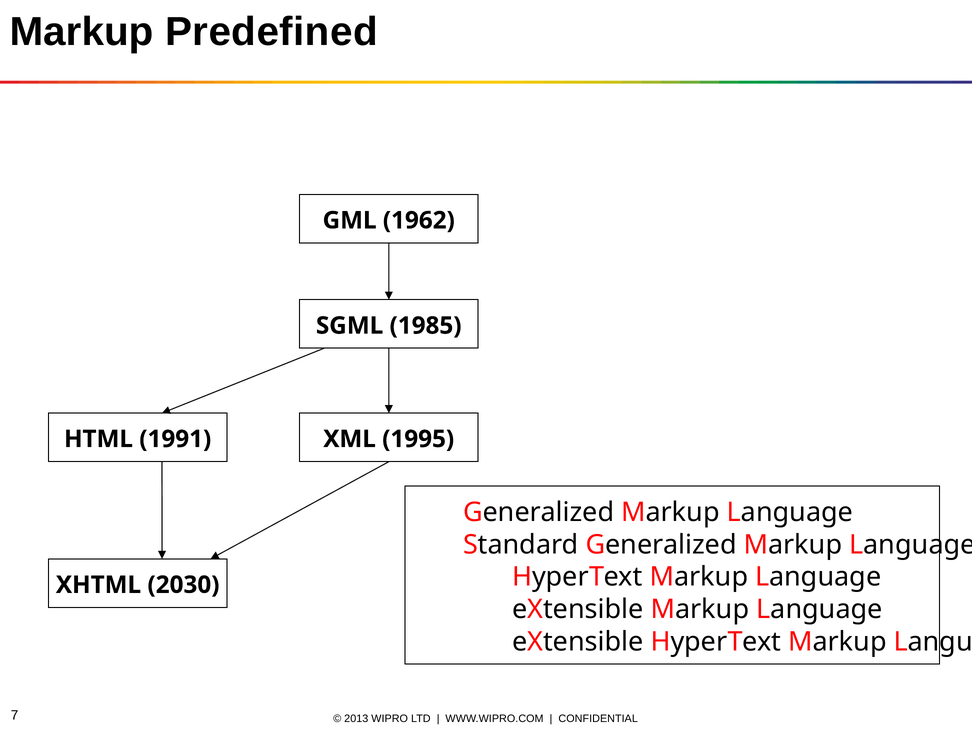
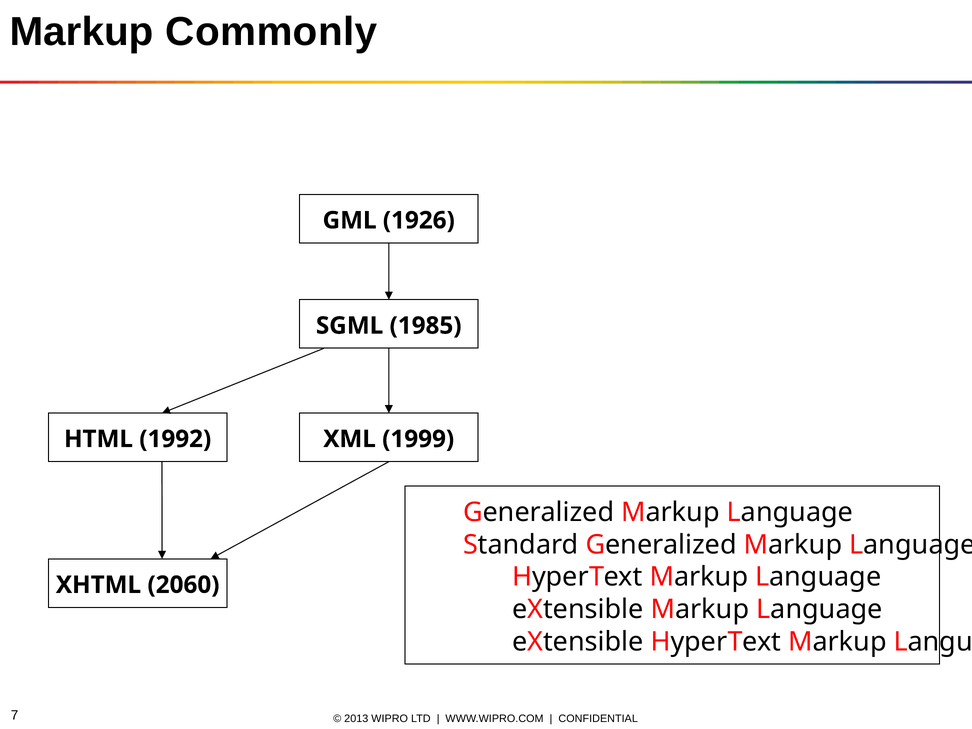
Predefined: Predefined -> Commonly (271, 32)
1962: 1962 -> 1926 (419, 220)
1991: 1991 -> 1992 (175, 439)
1995: 1995 -> 1999 (418, 439)
2030: 2030 -> 2060 (183, 585)
